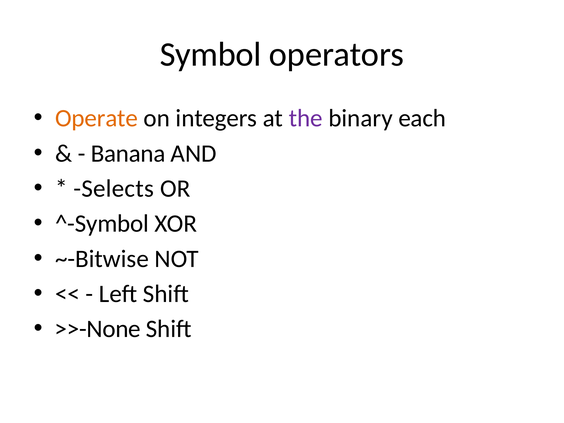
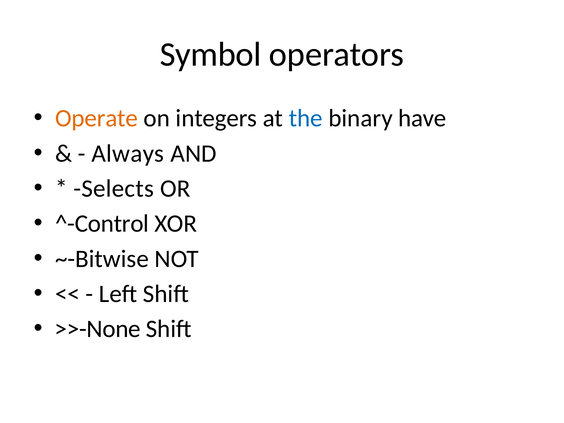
the colour: purple -> blue (306, 118)
each: each -> have (422, 118)
Banana: Banana -> Always (128, 153)
^-Symbol: ^-Symbol -> ^-Control (102, 224)
